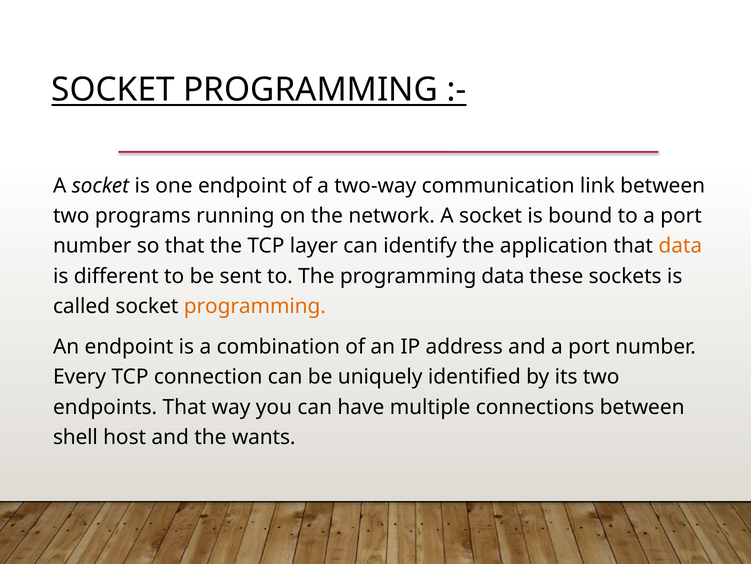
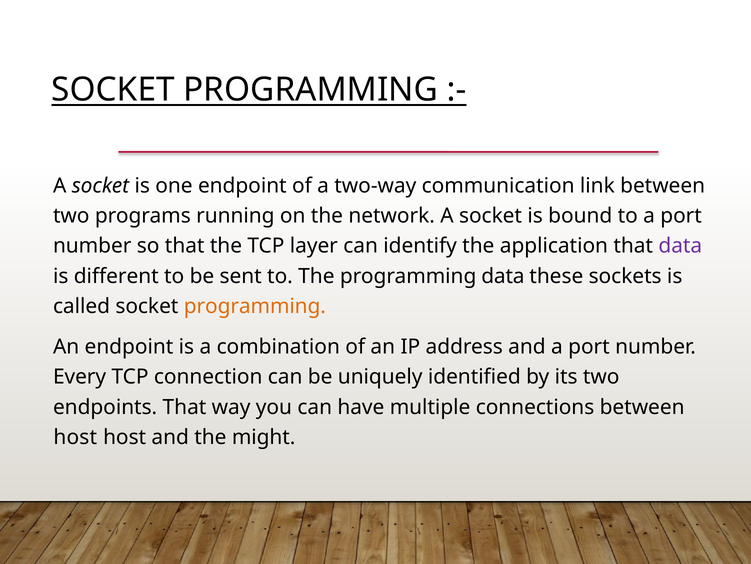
data colour: orange -> purple (680, 246)
shell: shell -> host (75, 437)
wants: wants -> might (264, 437)
